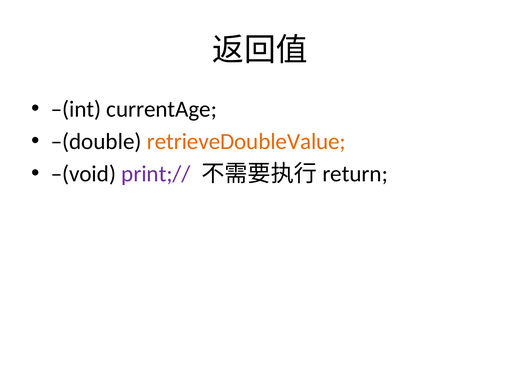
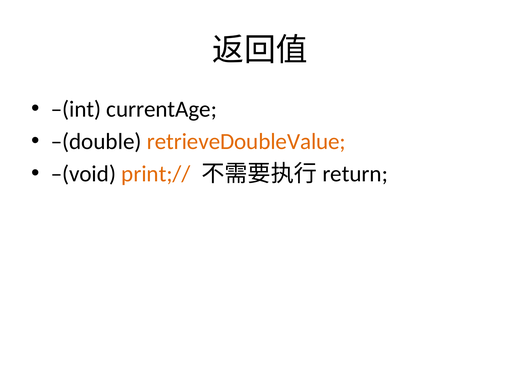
print;// colour: purple -> orange (156, 174)
